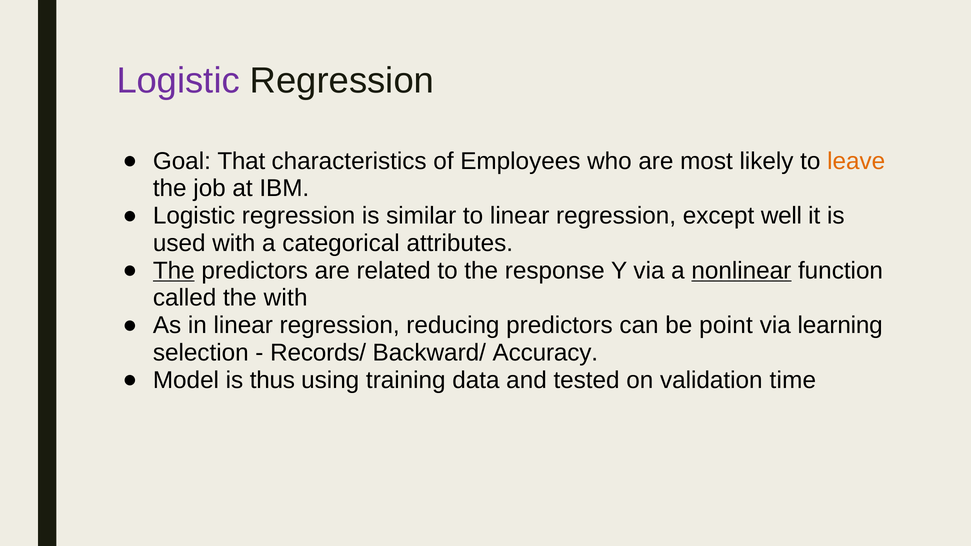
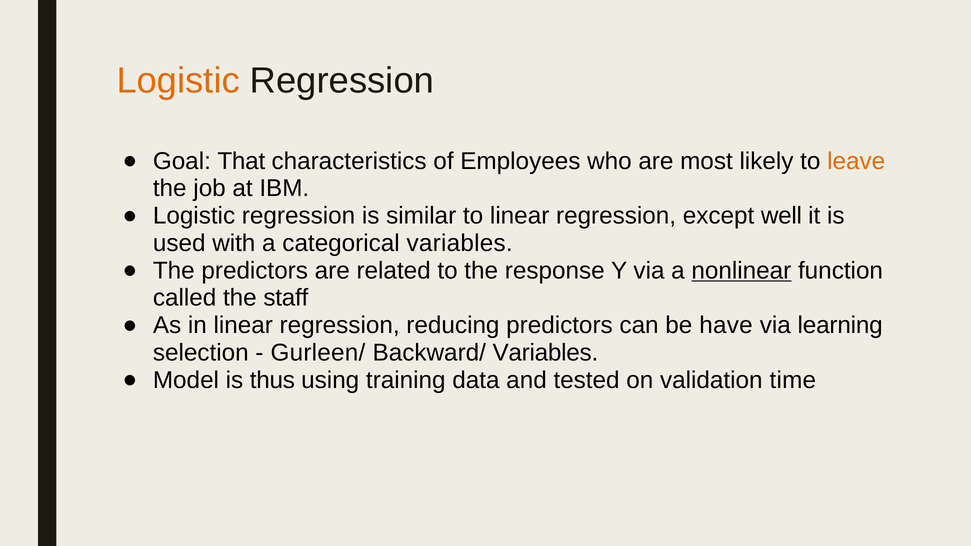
Logistic colour: purple -> orange (178, 81)
categorical attributes: attributes -> variables (460, 243)
The underline: present -> none (174, 271)
the with: with -> staff (286, 298)
point: point -> have (726, 325)
Records/: Records/ -> Gurleen/ (318, 353)
Backward/ Accuracy: Accuracy -> Variables (545, 353)
